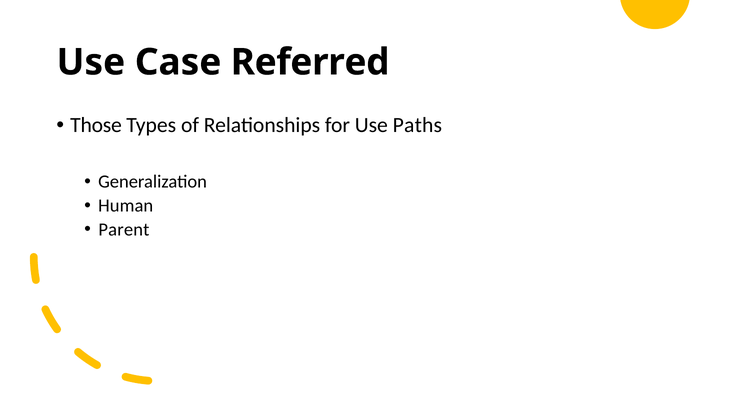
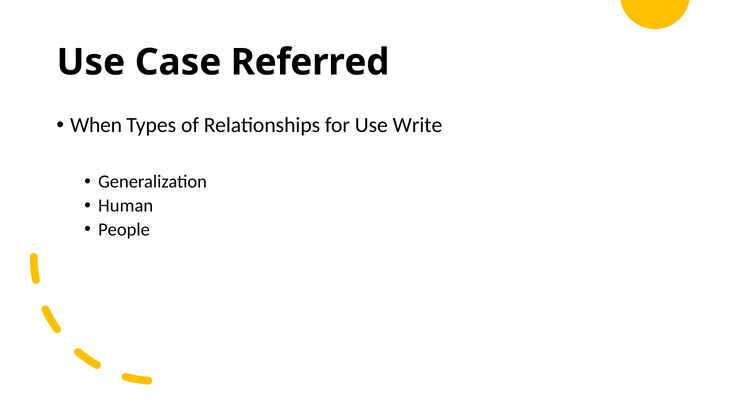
Those: Those -> When (96, 125)
Paths: Paths -> Write (417, 125)
Parent: Parent -> People (124, 229)
